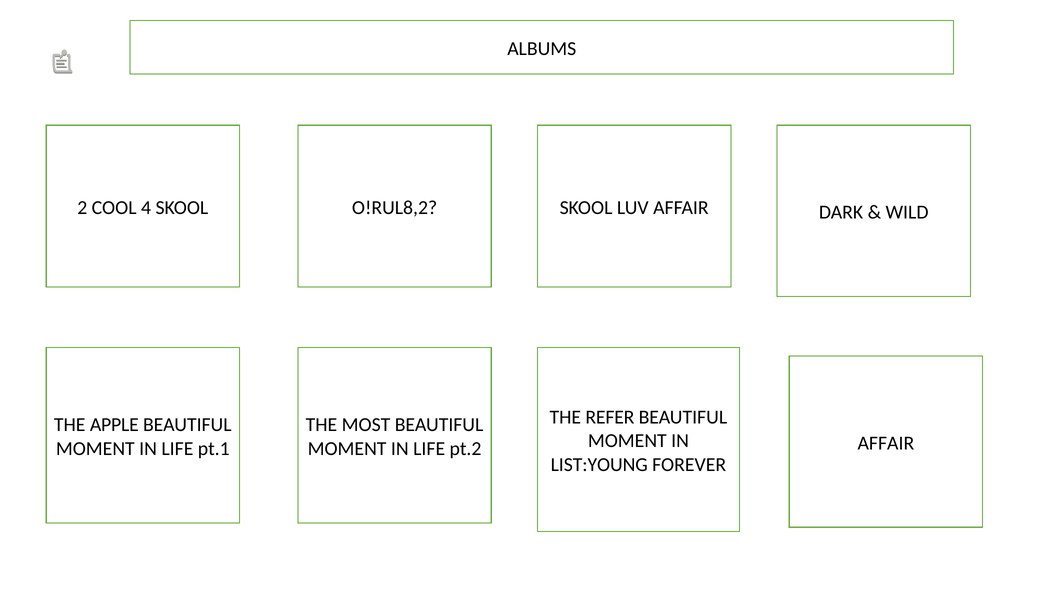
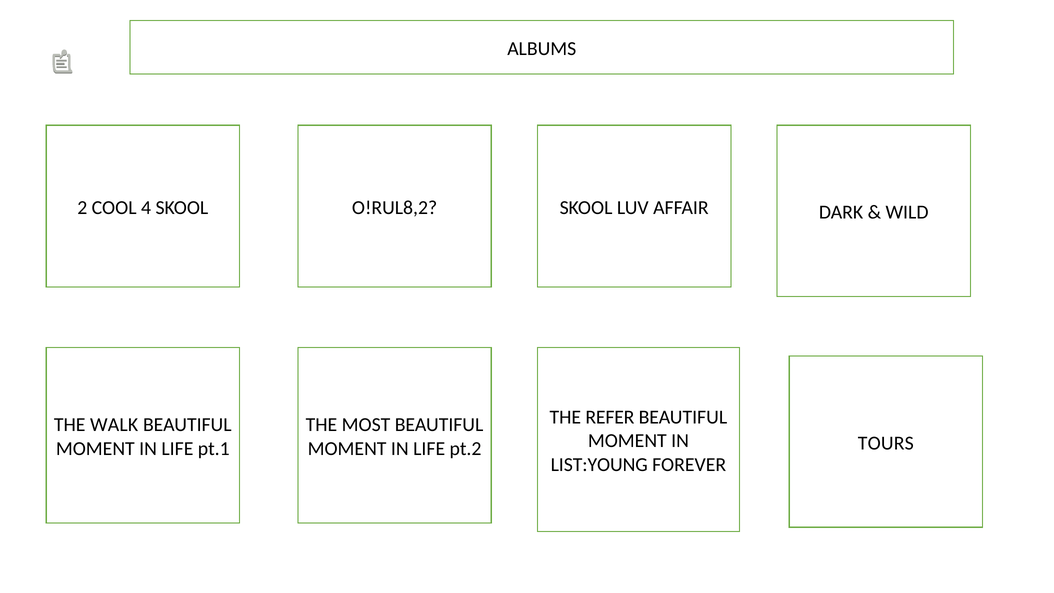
APPLE: APPLE -> WALK (114, 425)
AFFAIR: AFFAIR -> TOURS (886, 443)
